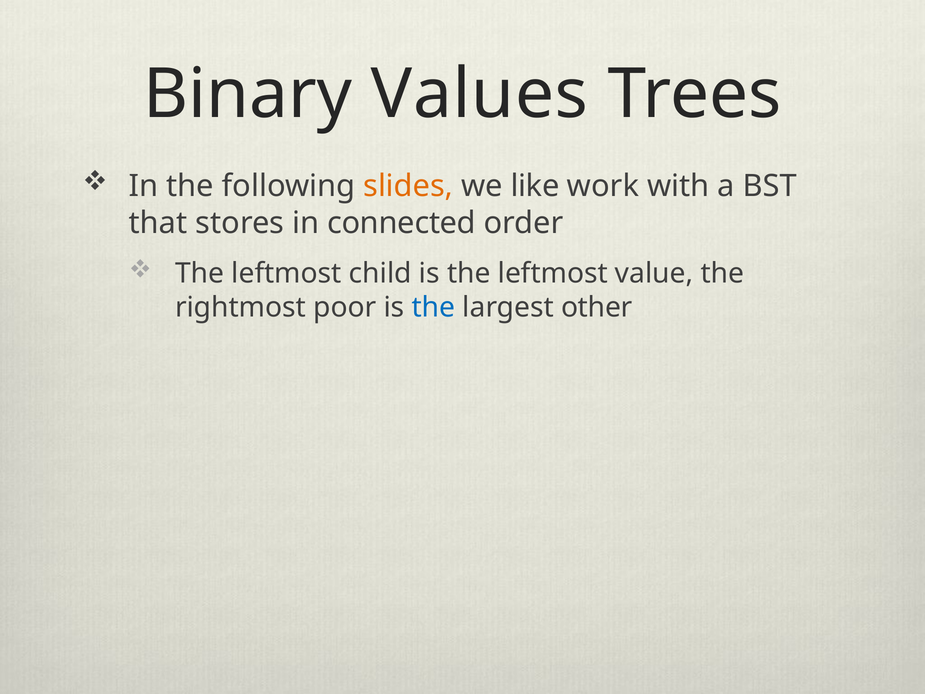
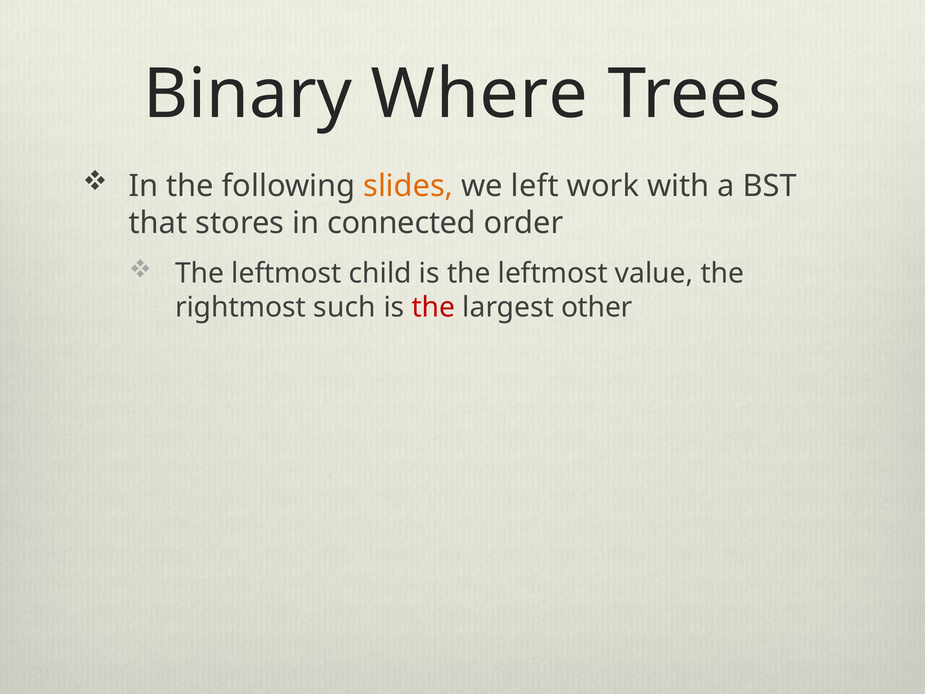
Values: Values -> Where (479, 94)
like: like -> left (535, 186)
poor: poor -> such (345, 307)
the colour: blue -> red (433, 307)
